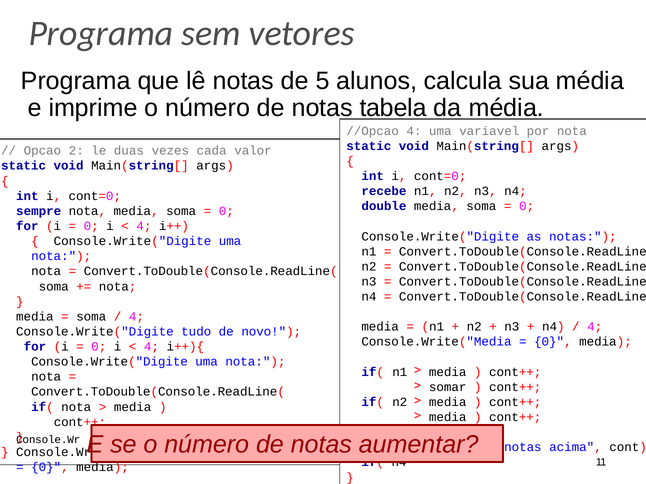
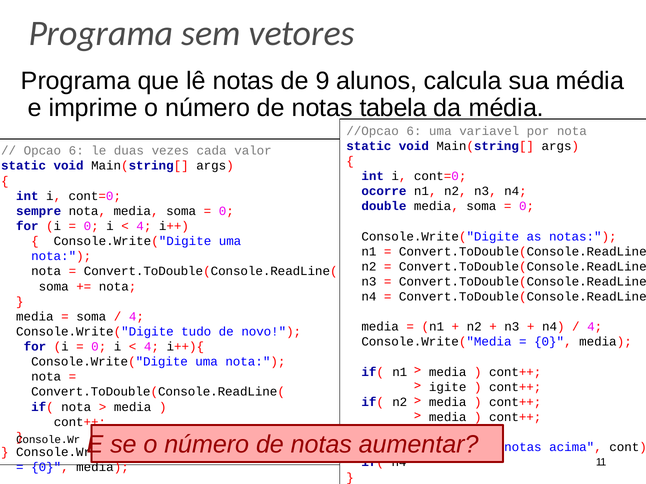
5: 5 -> 9 (323, 81)
//Opcao 4: 4 -> 6 (414, 131)
Opcao 2: 2 -> 6 (76, 151)
recebe: recebe -> ocorre (384, 191)
somar: somar -> igite (448, 387)
